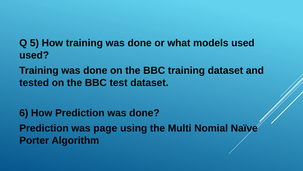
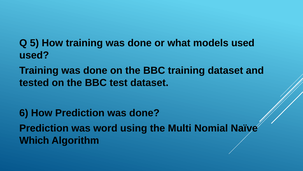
page: page -> word (105, 128)
Porter: Porter -> Which (34, 140)
